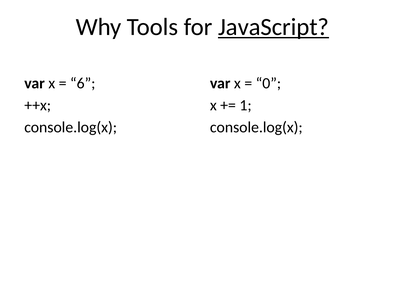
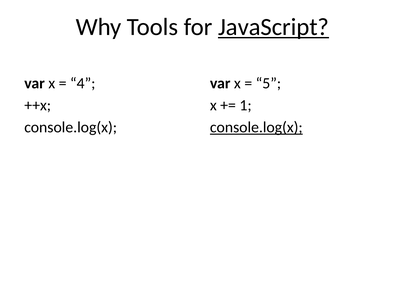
6: 6 -> 4 (83, 83)
0: 0 -> 5 (268, 83)
console.log(x underline: none -> present (256, 128)
